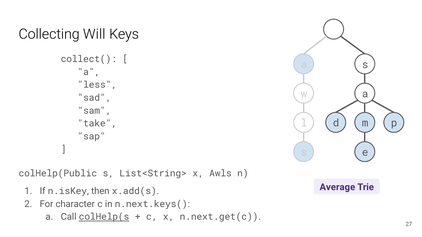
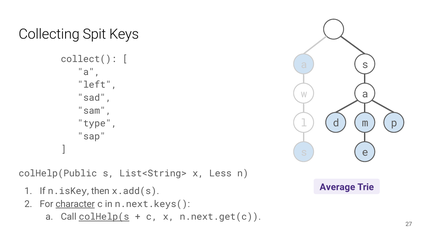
Will: Will -> Spit (94, 34)
less: less -> left (97, 85)
take: take -> type (97, 124)
Awls: Awls -> Less (220, 174)
character underline: none -> present (75, 204)
